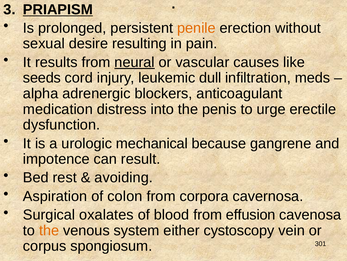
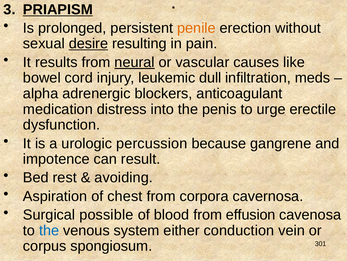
desire underline: none -> present (88, 44)
seeds: seeds -> bowel (42, 78)
mechanical: mechanical -> percussion (152, 143)
colon: colon -> chest (125, 196)
oxalates: oxalates -> possible (106, 214)
the colour: orange -> blue (49, 230)
cystoscopy: cystoscopy -> conduction (239, 230)
